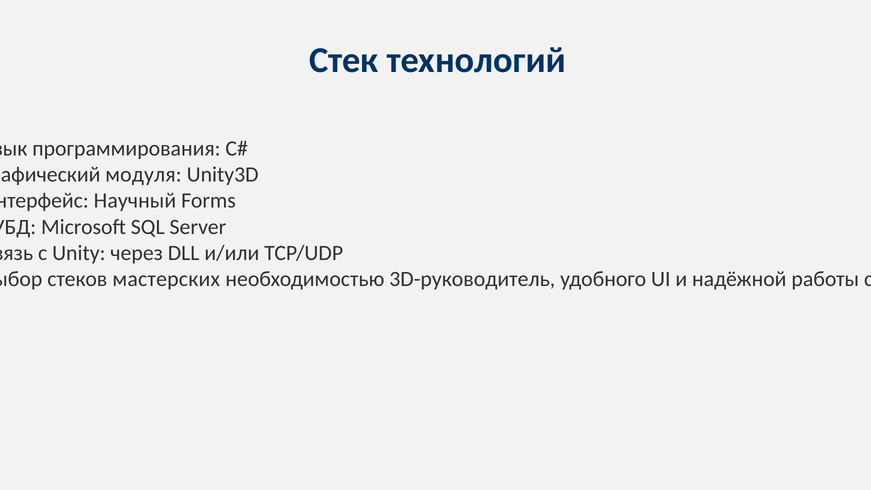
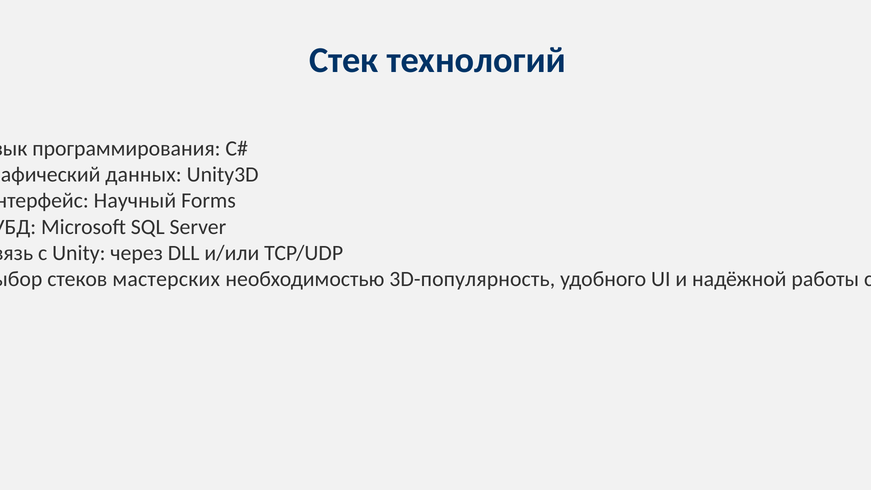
модуля: модуля -> данных (143, 175)
3D-руководитель: 3D-руководитель -> 3D-популярность (472, 279)
